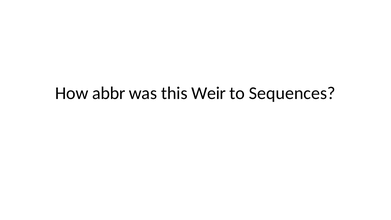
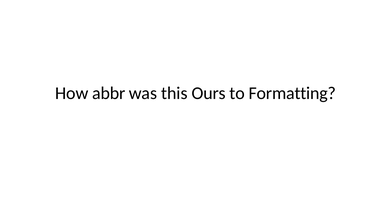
Weir: Weir -> Ours (209, 93)
Sequences: Sequences -> Formatting (292, 93)
